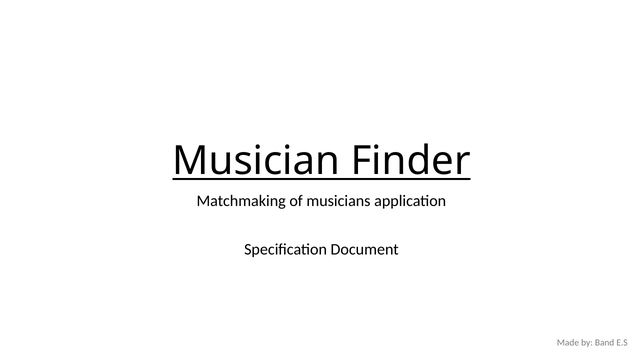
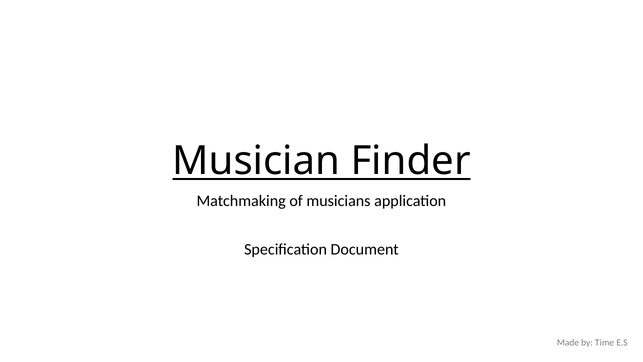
Band: Band -> Time (605, 342)
